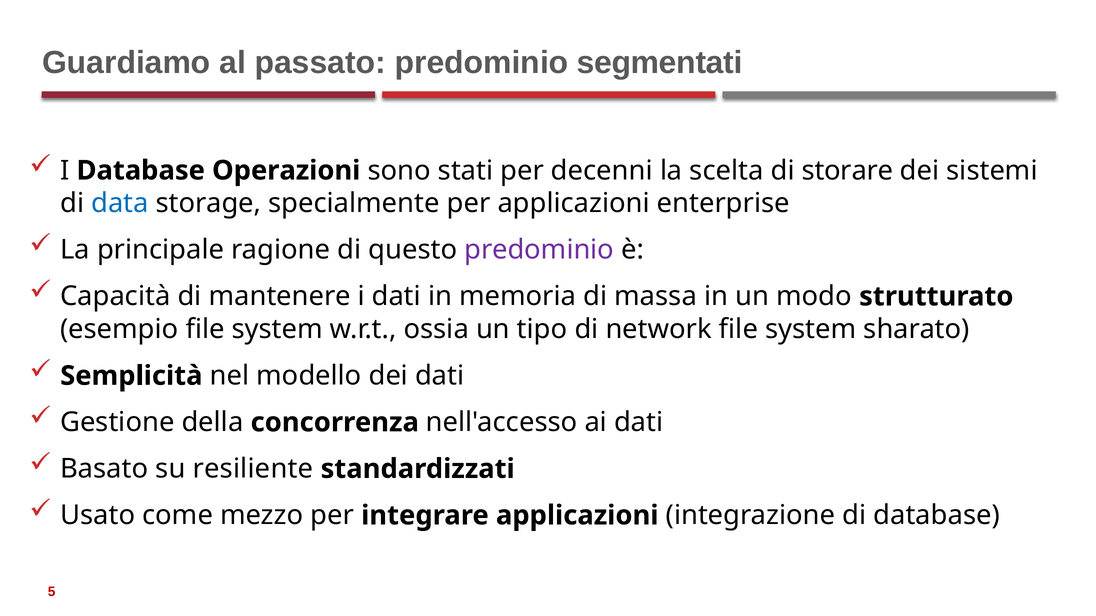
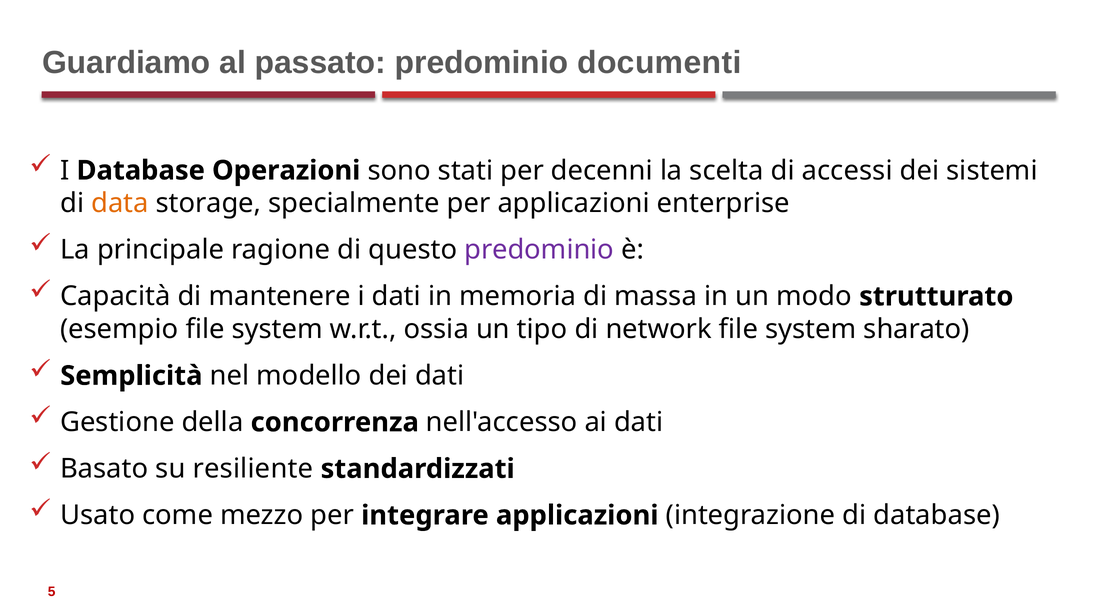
segmentati: segmentati -> documenti (659, 63)
storare: storare -> accessi (847, 171)
data colour: blue -> orange (120, 204)
